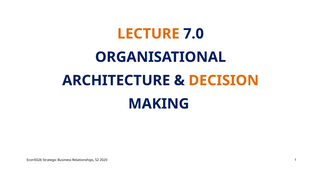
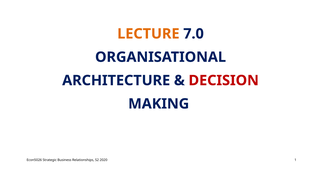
DECISION colour: orange -> red (224, 81)
